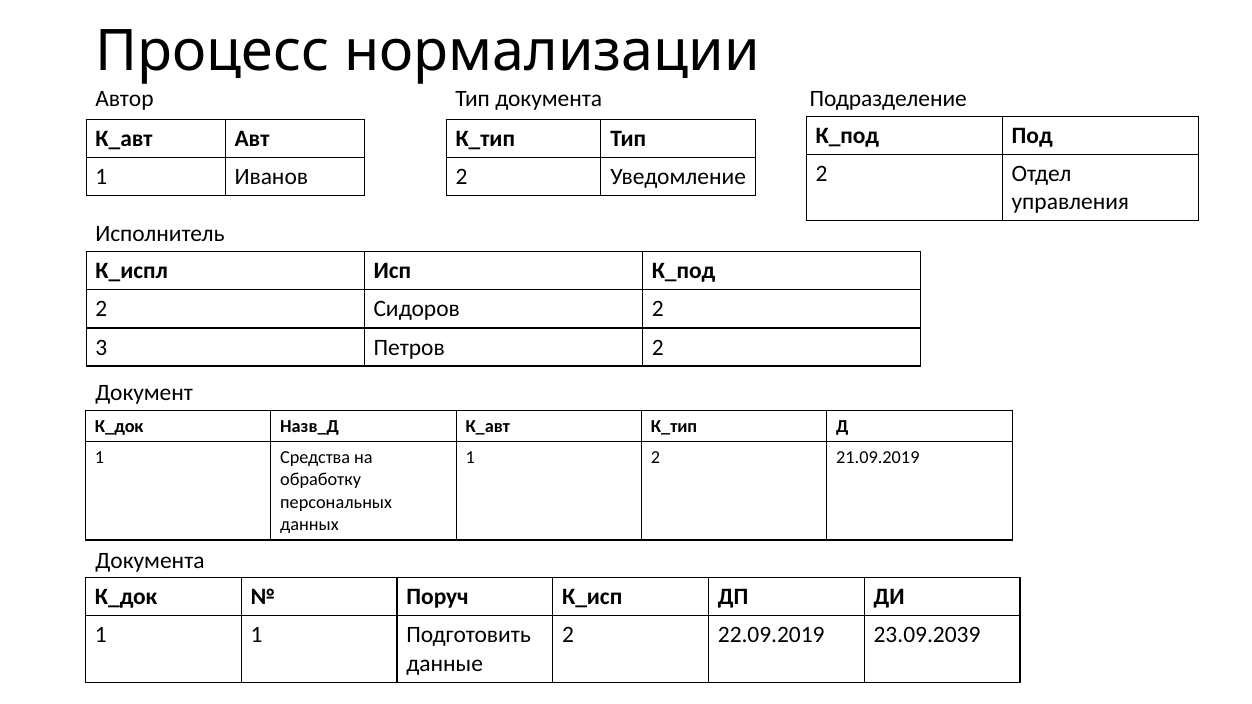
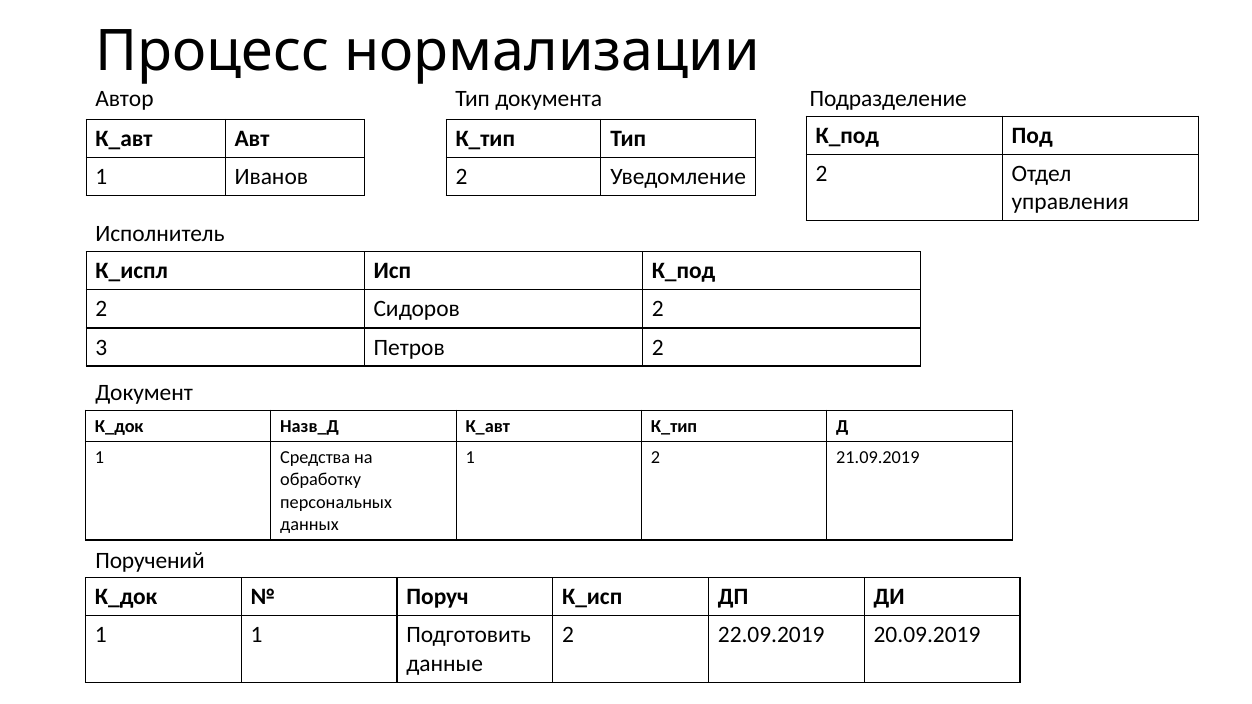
Документа: Документа -> Поручений (150, 561)
23.09.2039: 23.09.2039 -> 20.09.2019 (927, 635)
